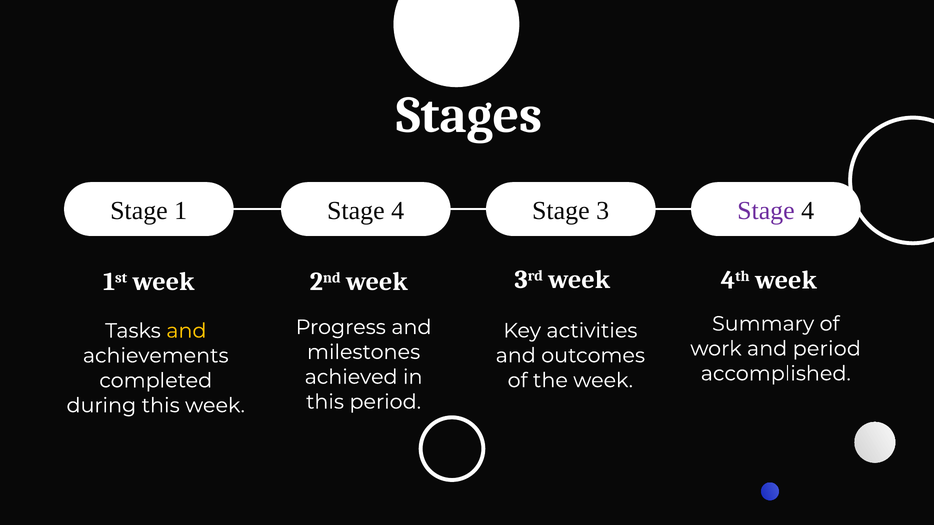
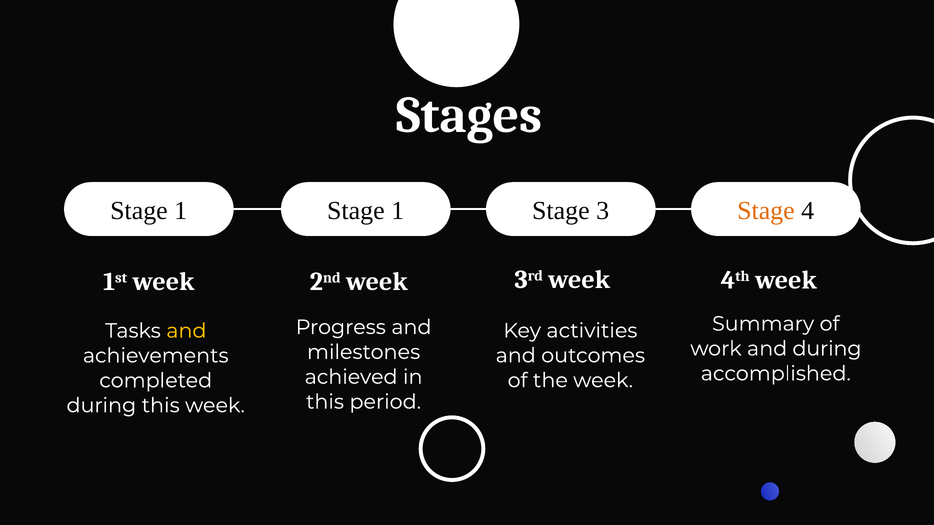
1 Stage 4: 4 -> 1 (398, 211)
Stage colour: purple -> orange (766, 211)
and period: period -> during (827, 349)
